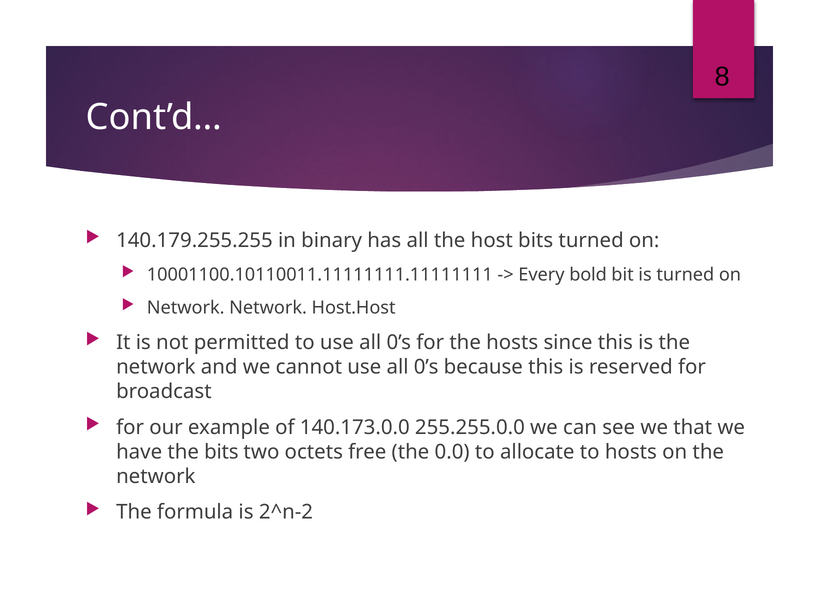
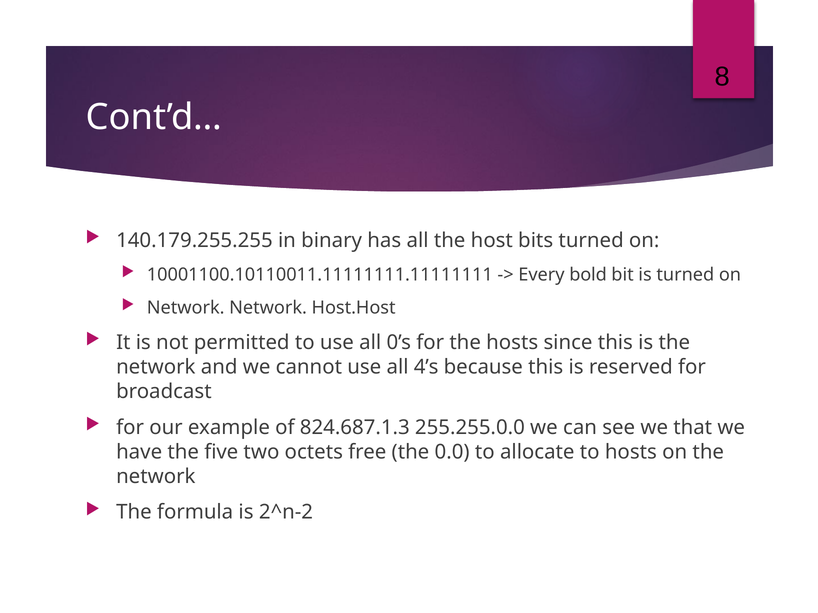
cannot use all 0’s: 0’s -> 4’s (426, 367)
140.173.0.0: 140.173.0.0 -> 824.687.1.3 (355, 428)
the bits: bits -> five (221, 452)
